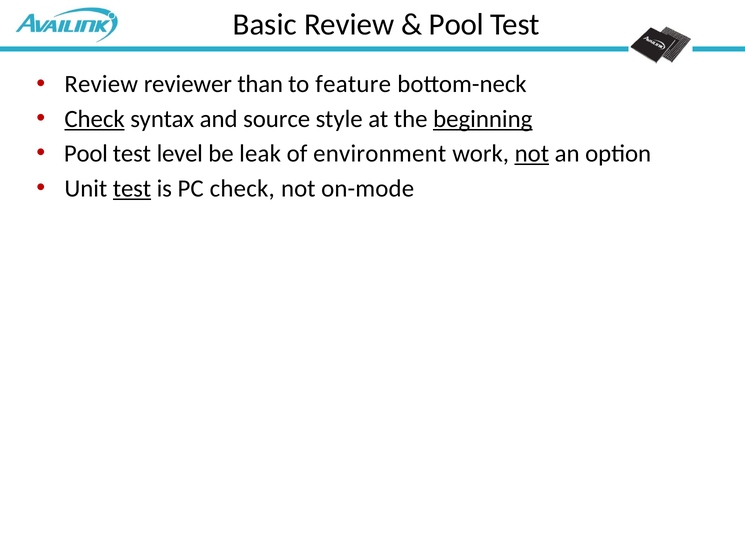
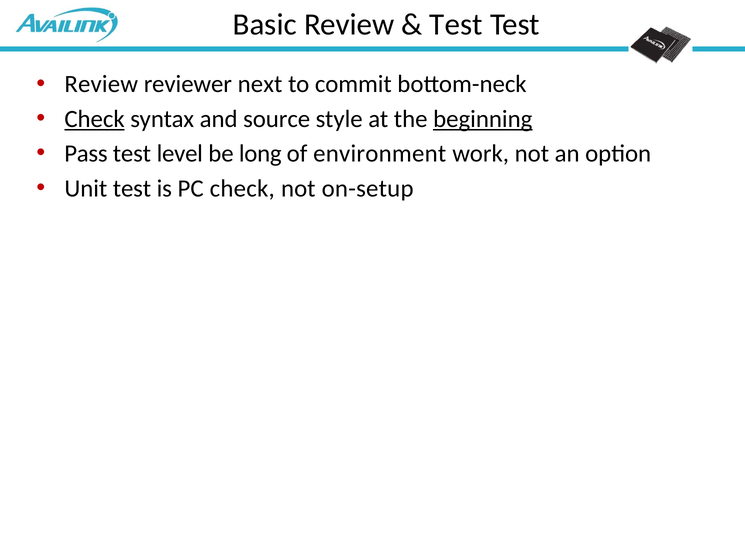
Pool: Pool -> Test (456, 24)
than: than -> next (260, 84)
feature: feature -> commit (353, 84)
Pool: Pool -> Pass (86, 154)
leak: leak -> long (260, 154)
not underline: present -> none (532, 154)
test underline: present -> none (132, 189)
on-mode: on-mode -> on-setup (368, 189)
